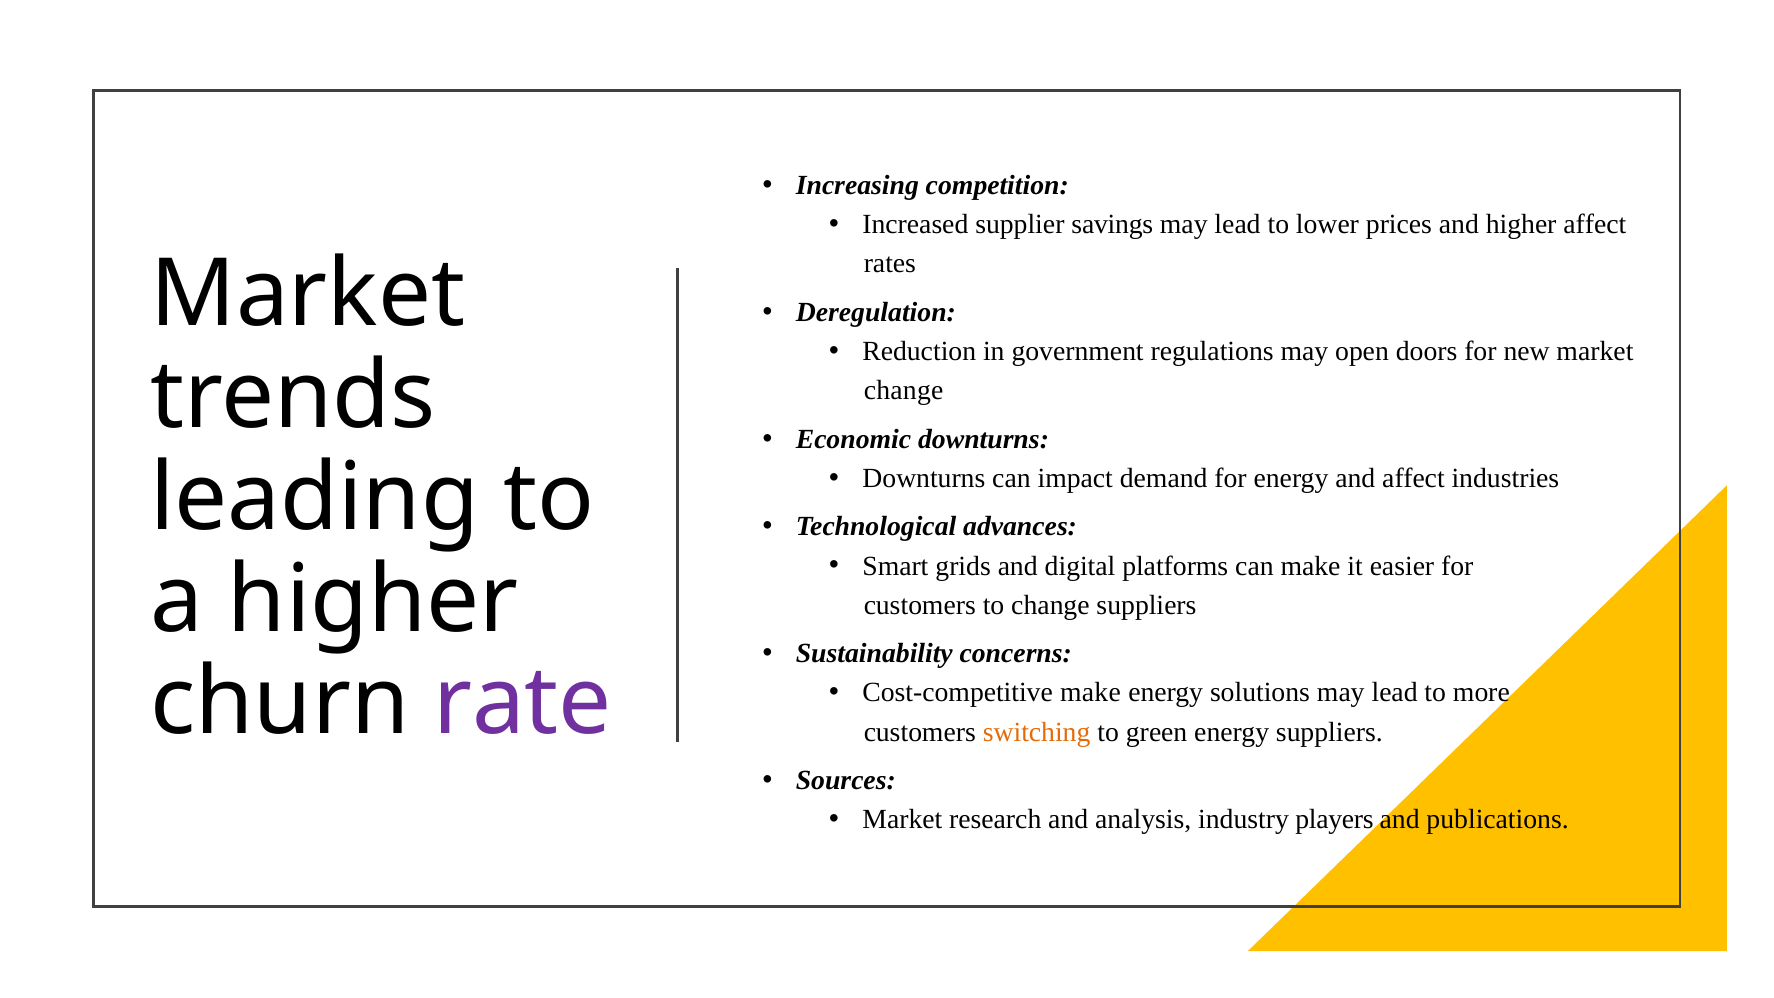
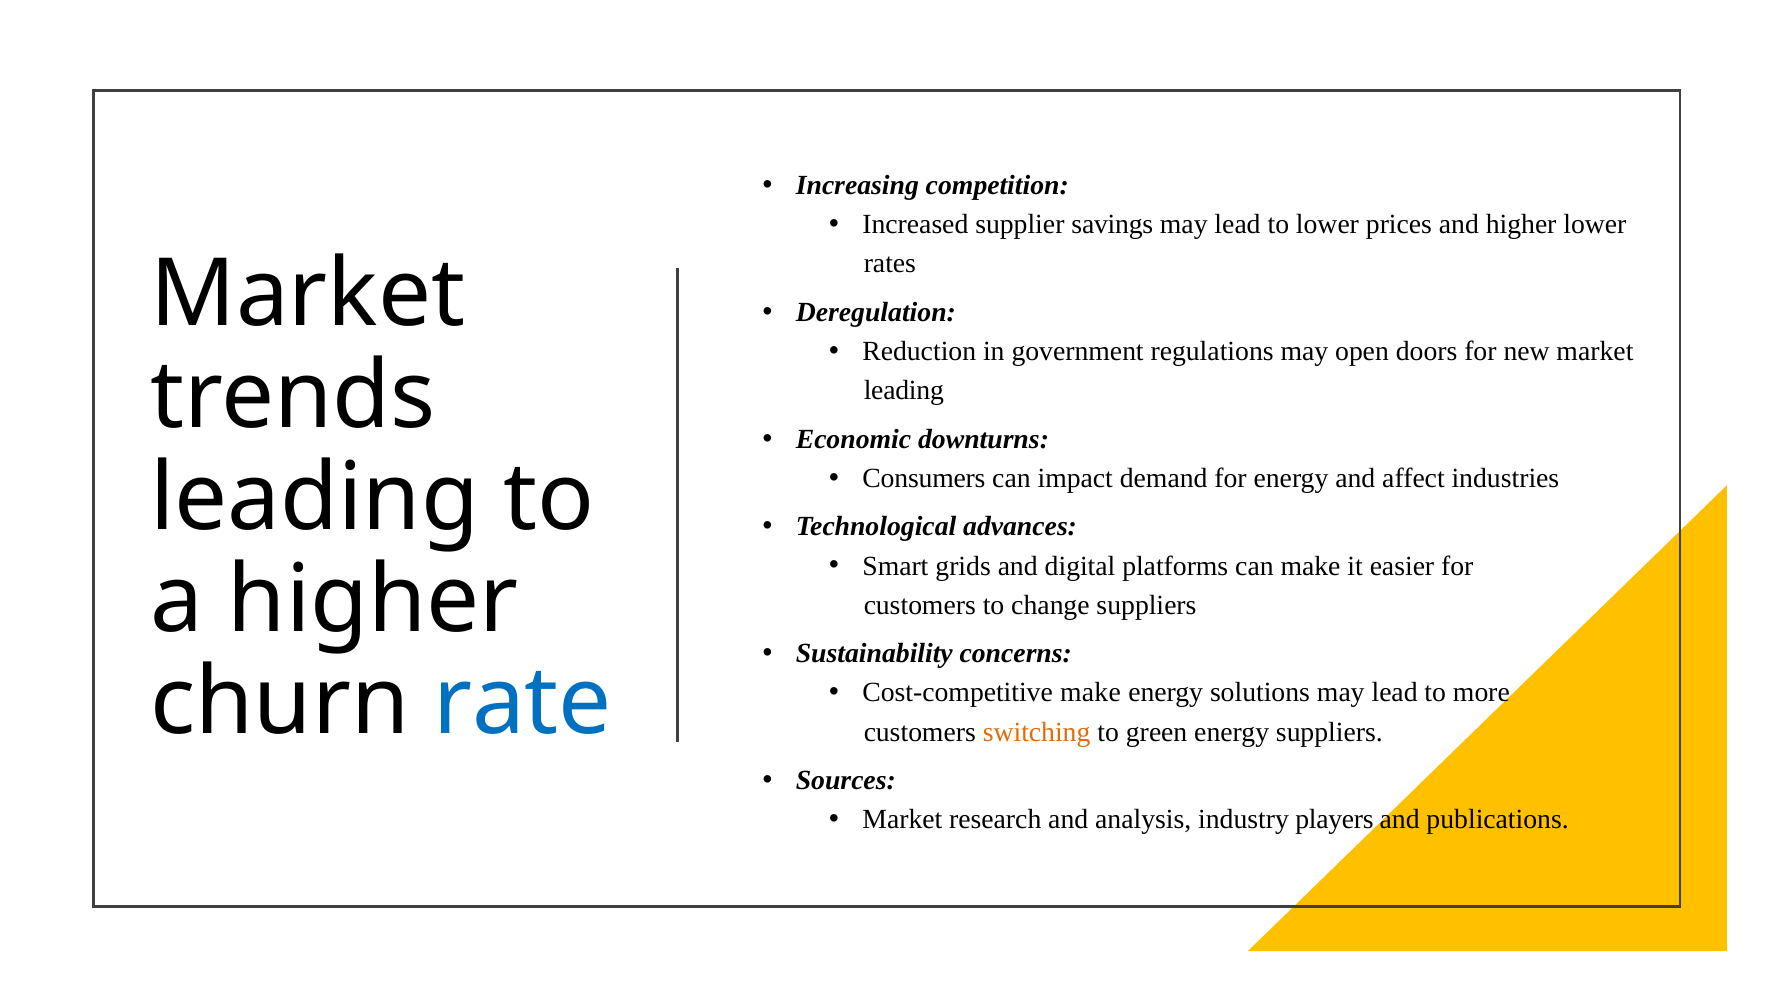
higher affect: affect -> lower (1595, 225)
change: change -> leading (904, 391)
Downturns: Downturns -> Consumers (924, 478)
rate colour: purple -> blue (522, 702)
